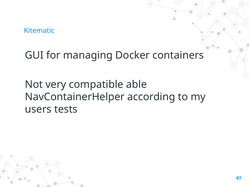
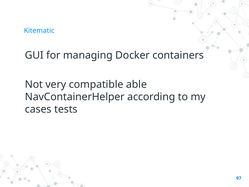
users: users -> cases (38, 109)
